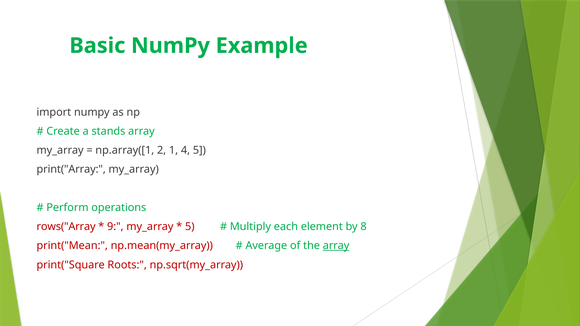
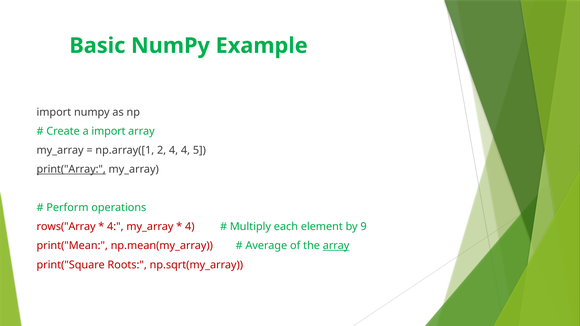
a stands: stands -> import (109, 131)
2 1: 1 -> 4 (174, 150)
print("Array underline: none -> present (71, 170)
9: 9 -> 4 (115, 227)
5: 5 -> 4 (190, 227)
8: 8 -> 9 (364, 227)
